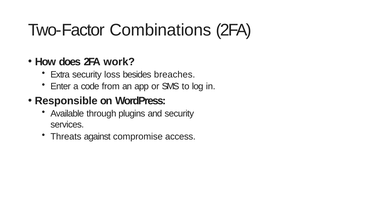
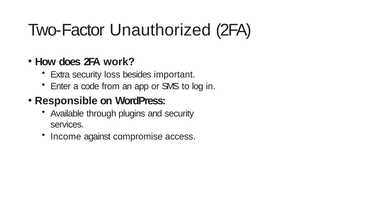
Combinations: Combinations -> Unauthorized (160, 30)
breaches: breaches -> important (175, 75)
Threats: Threats -> Income (66, 137)
